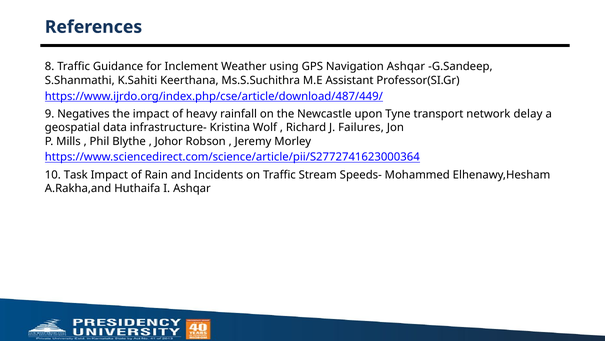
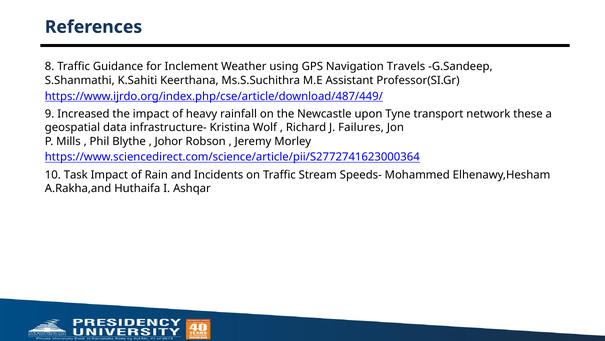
Navigation Ashqar: Ashqar -> Travels (406, 67)
Negatives: Negatives -> Increased (83, 114)
delay: delay -> these (528, 114)
